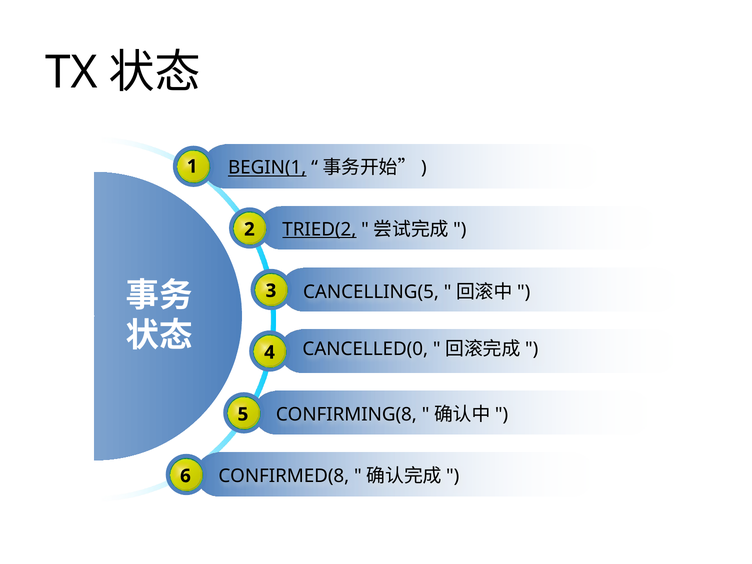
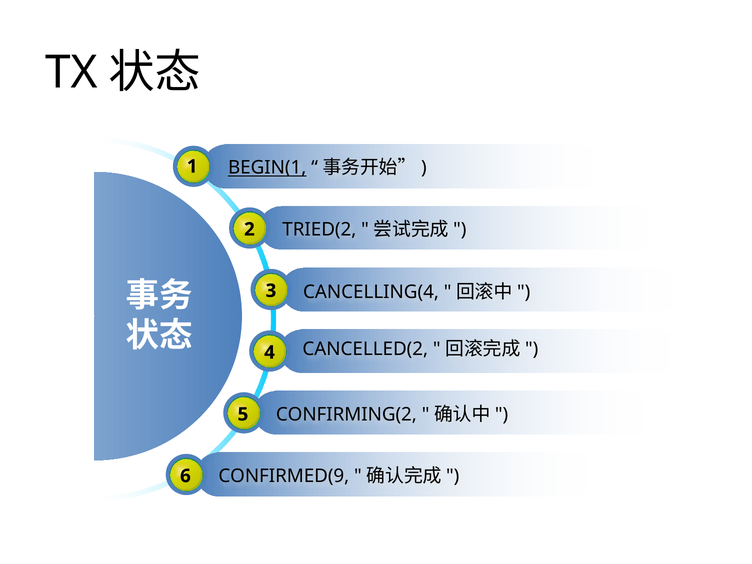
TRIED(2 underline: present -> none (319, 229)
CANCELLING(5: CANCELLING(5 -> CANCELLING(4 (371, 292)
CANCELLED(0: CANCELLED(0 -> CANCELLED(2 (365, 349)
CONFIRMING(8: CONFIRMING(8 -> CONFIRMING(2 (346, 415)
CONFIRMED(8: CONFIRMED(8 -> CONFIRMED(9 (284, 476)
